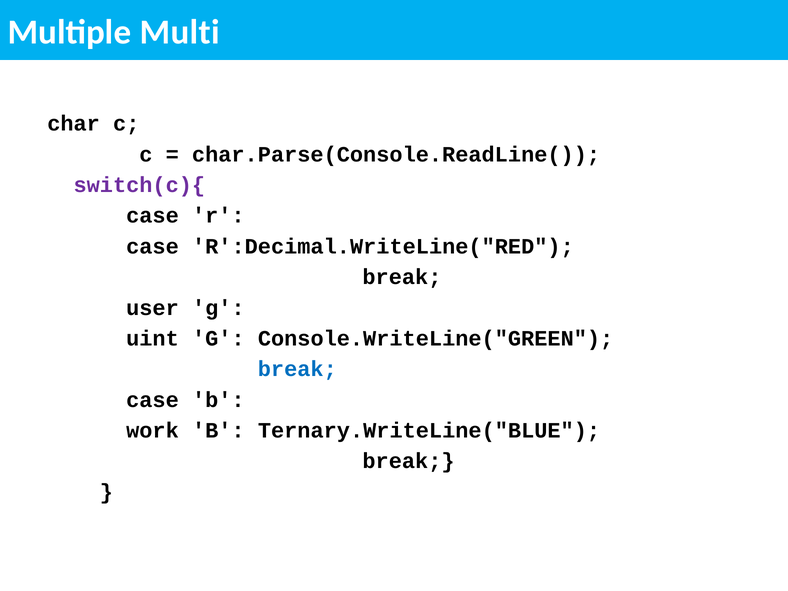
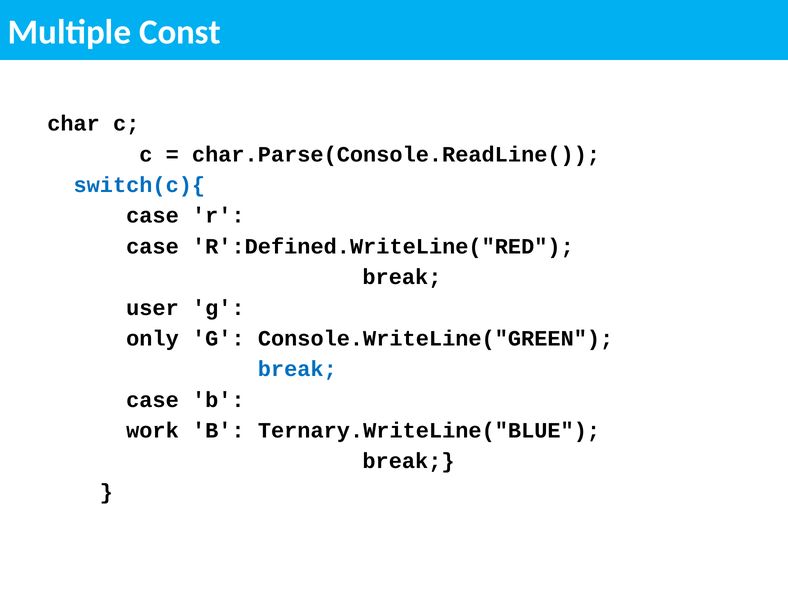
Multi: Multi -> Const (180, 32)
switch(c){ colour: purple -> blue (139, 185)
R':Decimal.WriteLine("RED: R':Decimal.WriteLine("RED -> R':Defined.WriteLine("RED (383, 246)
uint: uint -> only (152, 338)
